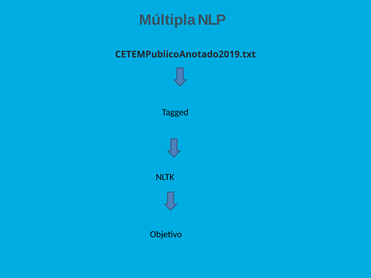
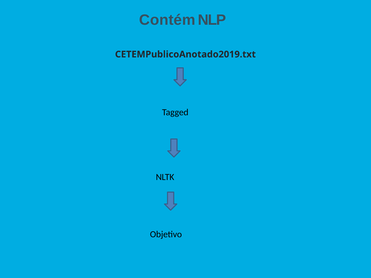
Múltipla: Múltipla -> Contém (167, 20)
